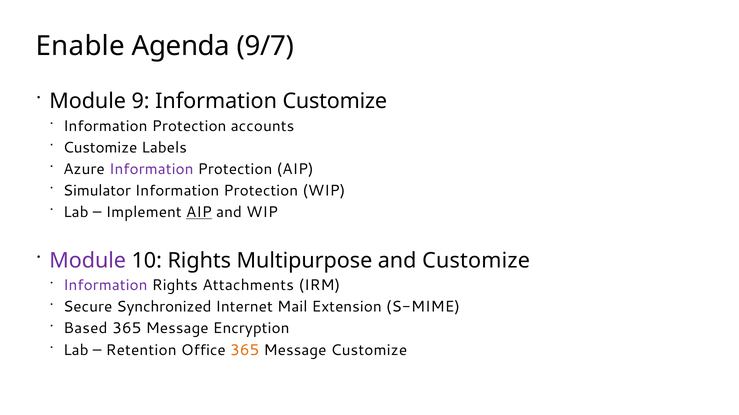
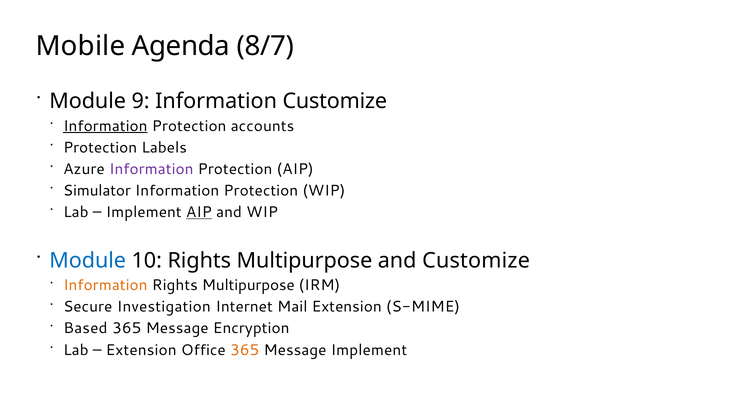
Enable: Enable -> Mobile (80, 46)
9/7: 9/7 -> 8/7 (265, 46)
Information underline: none -> present (105, 126)
Customize: Customize -> Protection (100, 148)
Module colour: purple -> blue (88, 261)
Information colour: purple -> orange (105, 286)
Attachments: Attachments -> Multipurpose (248, 286)
Synchronized: Synchronized -> Investigation (164, 307)
Retention: Retention -> Extension (141, 351)
Message Customize: Customize -> Implement (369, 351)
